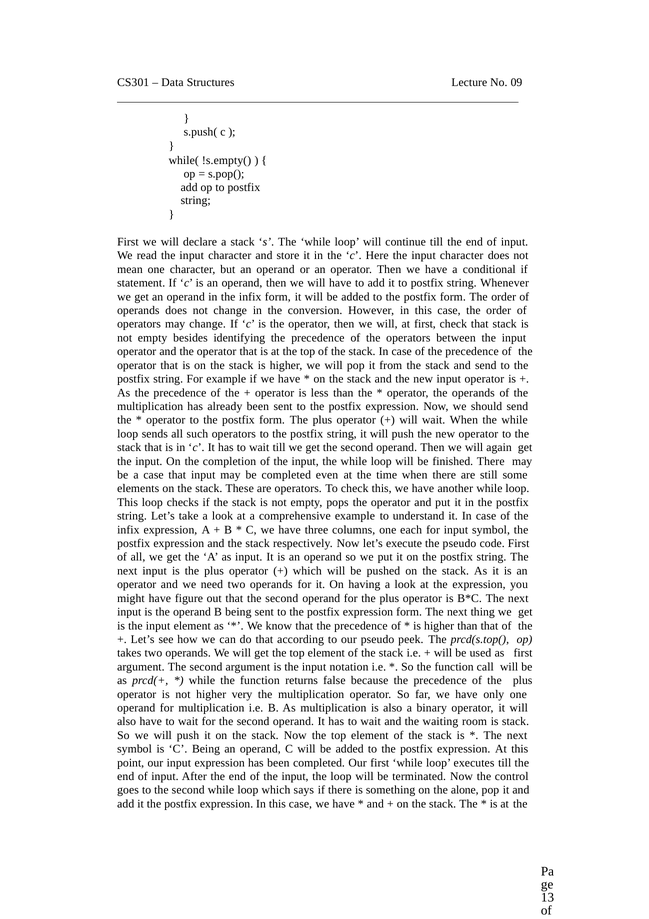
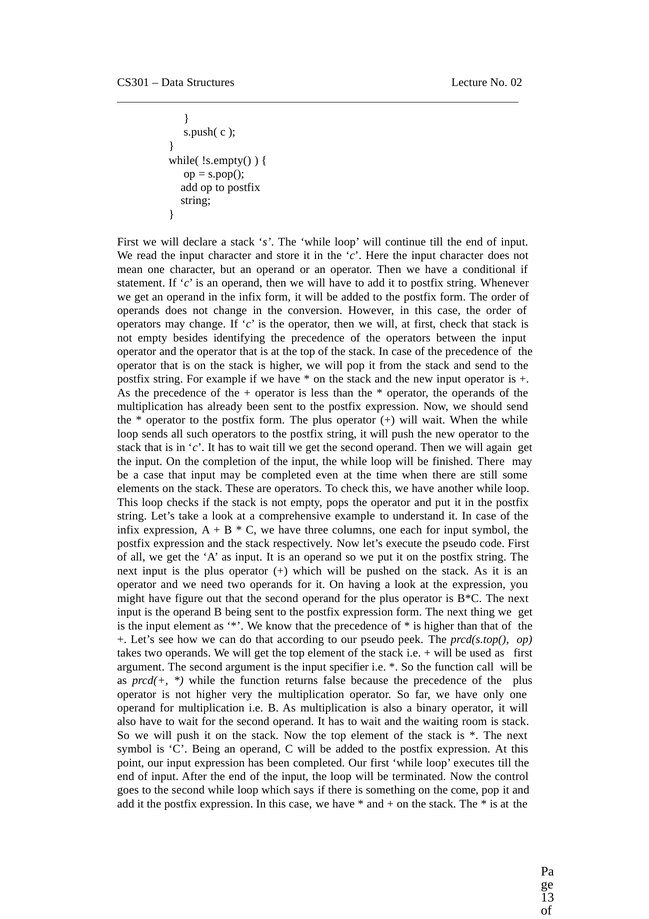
09: 09 -> 02 (516, 82)
notation: notation -> specifier (349, 666)
alone: alone -> come (465, 790)
